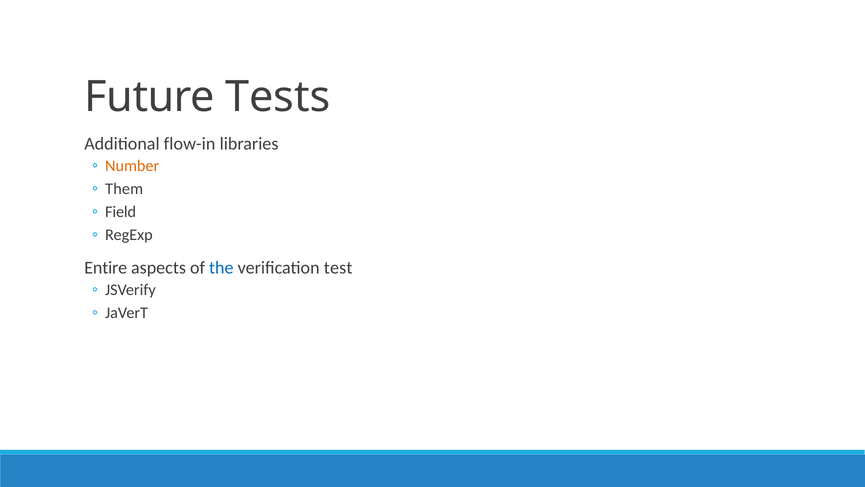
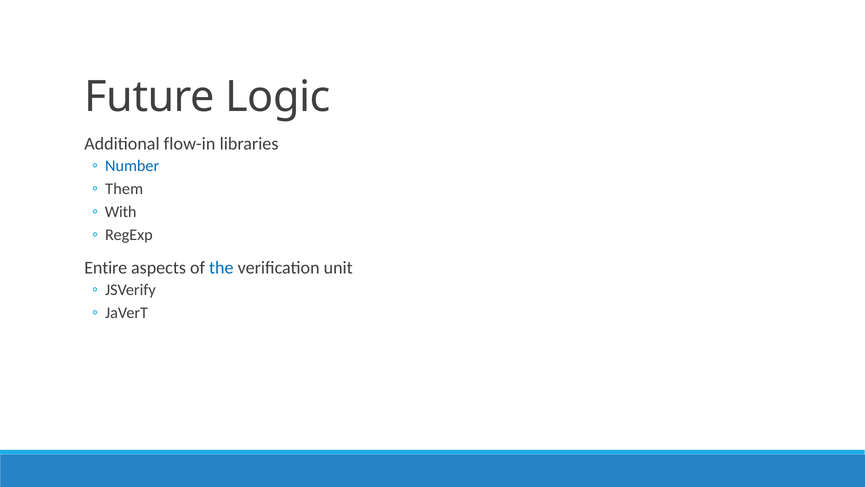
Tests: Tests -> Logic (278, 97)
Number colour: orange -> blue (132, 166)
Field: Field -> With (121, 212)
test: test -> unit (338, 268)
